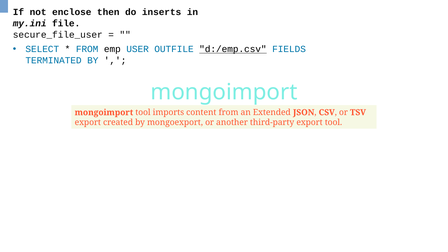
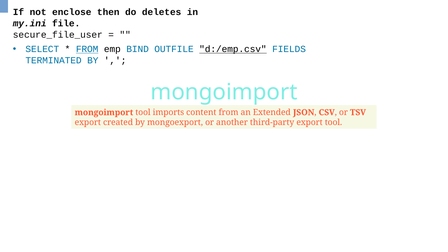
inserts: inserts -> deletes (162, 12)
FROM underline: none -> present (87, 49)
USER: USER -> BIND (138, 49)
